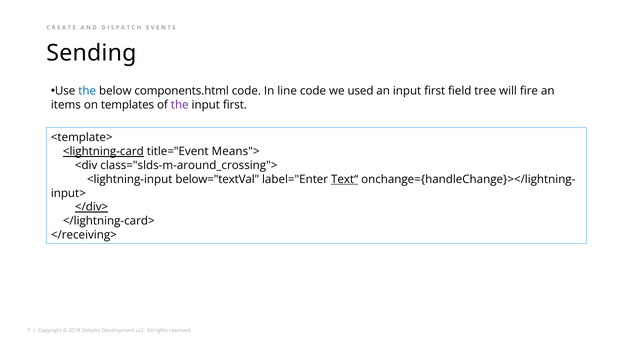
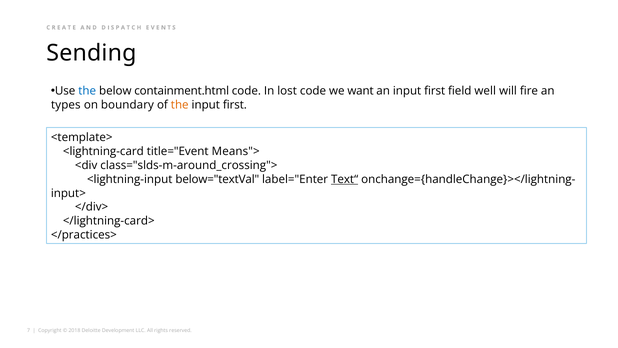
components.html: components.html -> containment.html (182, 91)
line: line -> lost (287, 91)
used: used -> want (361, 91)
tree: tree -> well (485, 91)
items: items -> types (66, 105)
templates: templates -> boundary (127, 105)
the colour: purple -> orange (180, 105)
<lightning-card underline: present -> none (103, 151)
</div> underline: present -> none (92, 207)
</receiving>: </receiving> -> </practices> (84, 235)
